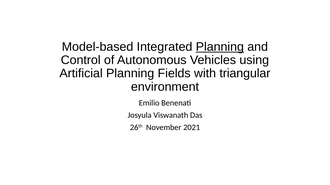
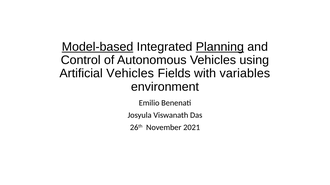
Model-based underline: none -> present (98, 47)
Artificial Planning: Planning -> Vehicles (130, 74)
triangular: triangular -> variables (245, 74)
